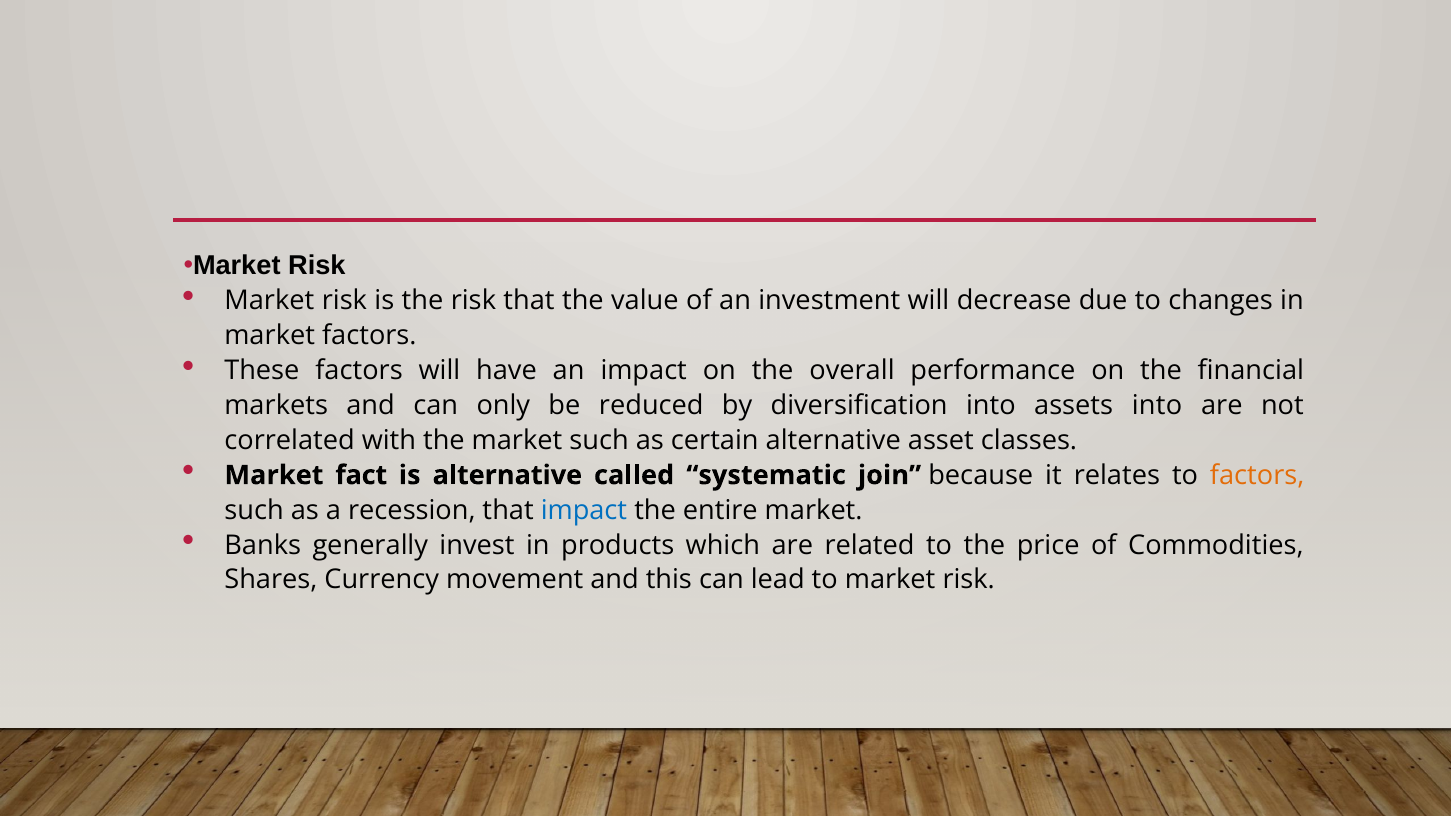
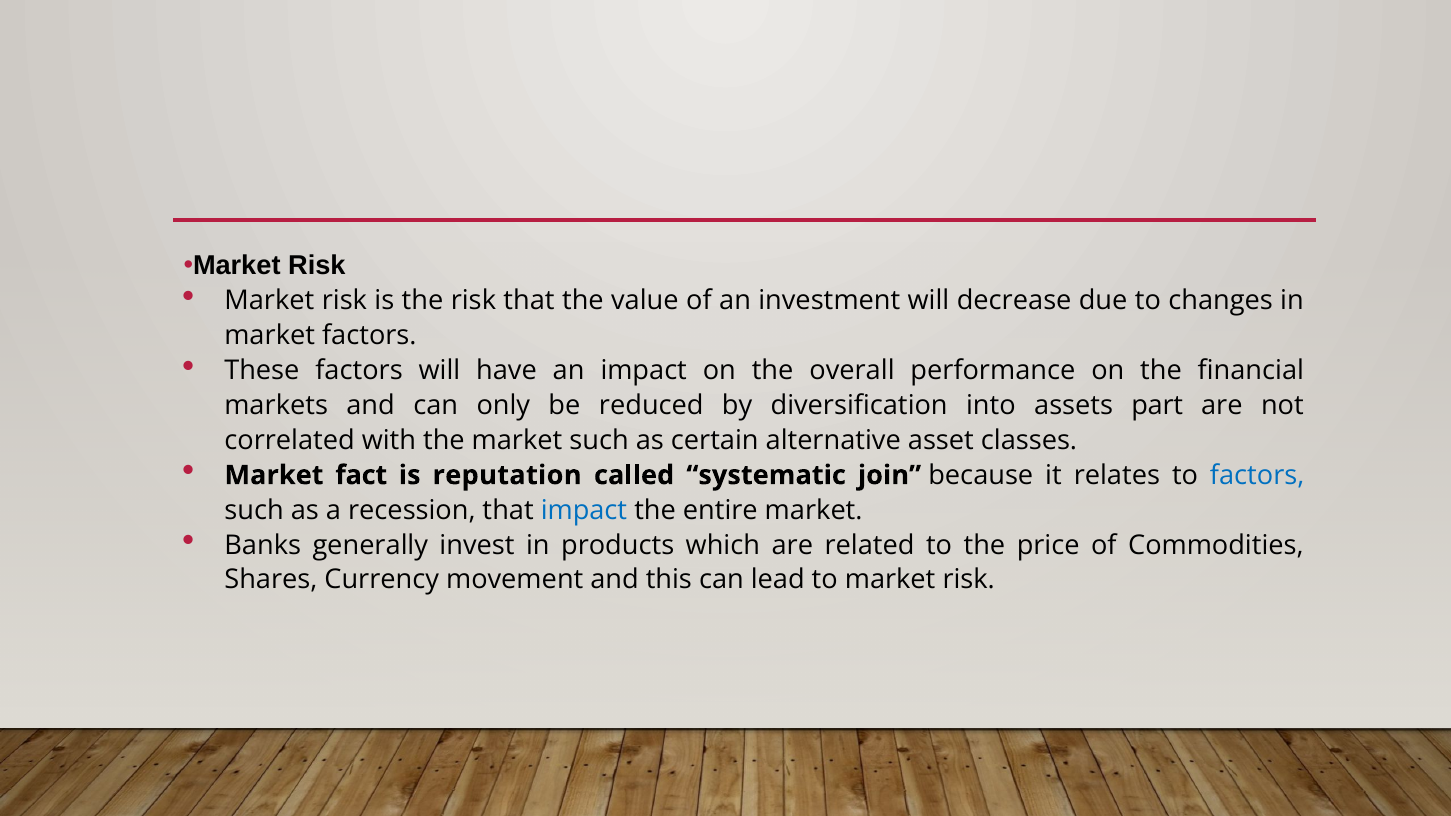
assets into: into -> part (1157, 405)
is alternative: alternative -> reputation (507, 475)
factors colour: orange -> blue (1257, 475)
